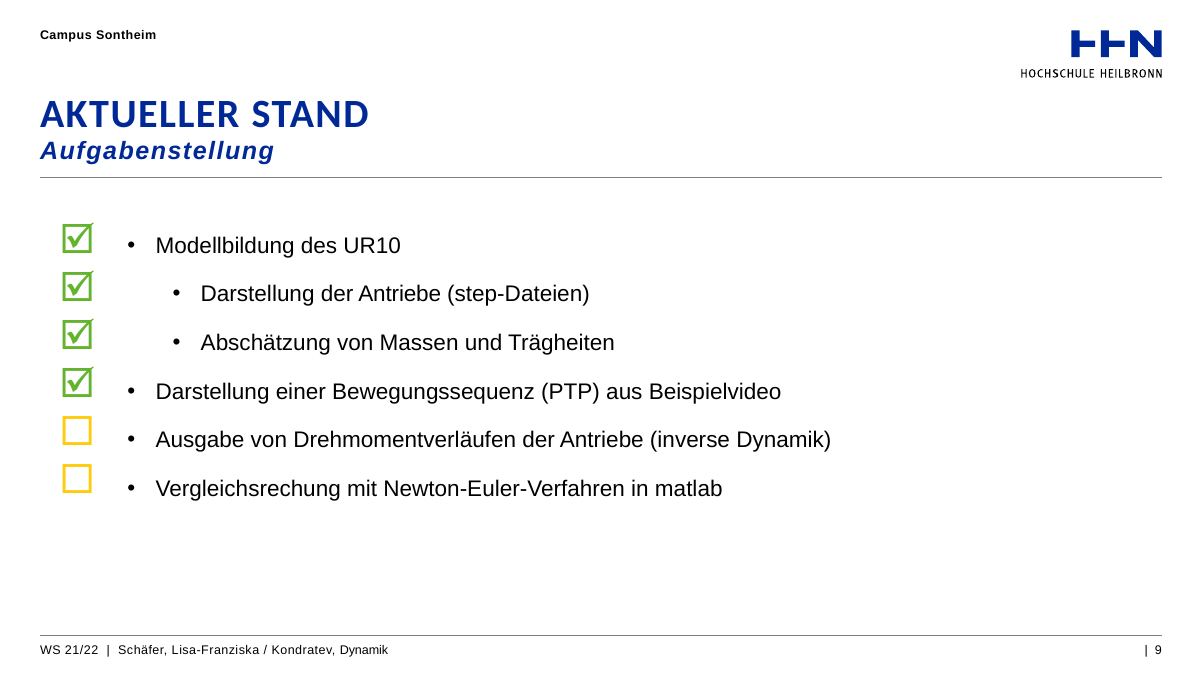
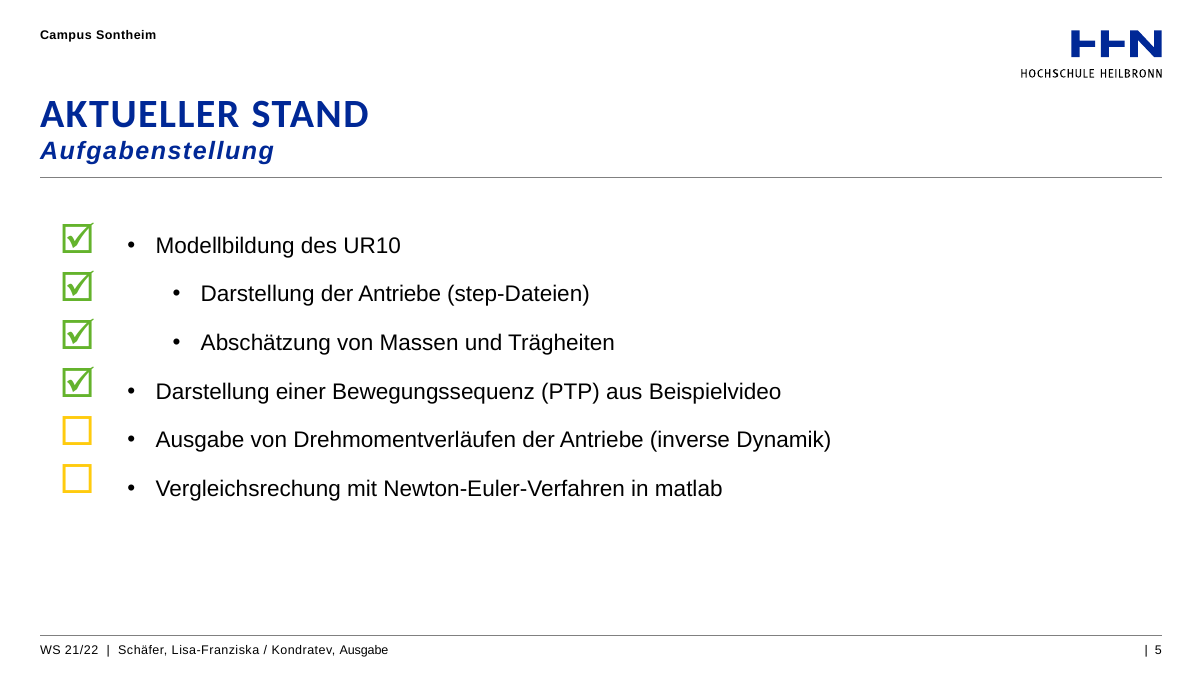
Kondratev Dynamik: Dynamik -> Ausgabe (364, 651)
9: 9 -> 5 (1158, 651)
